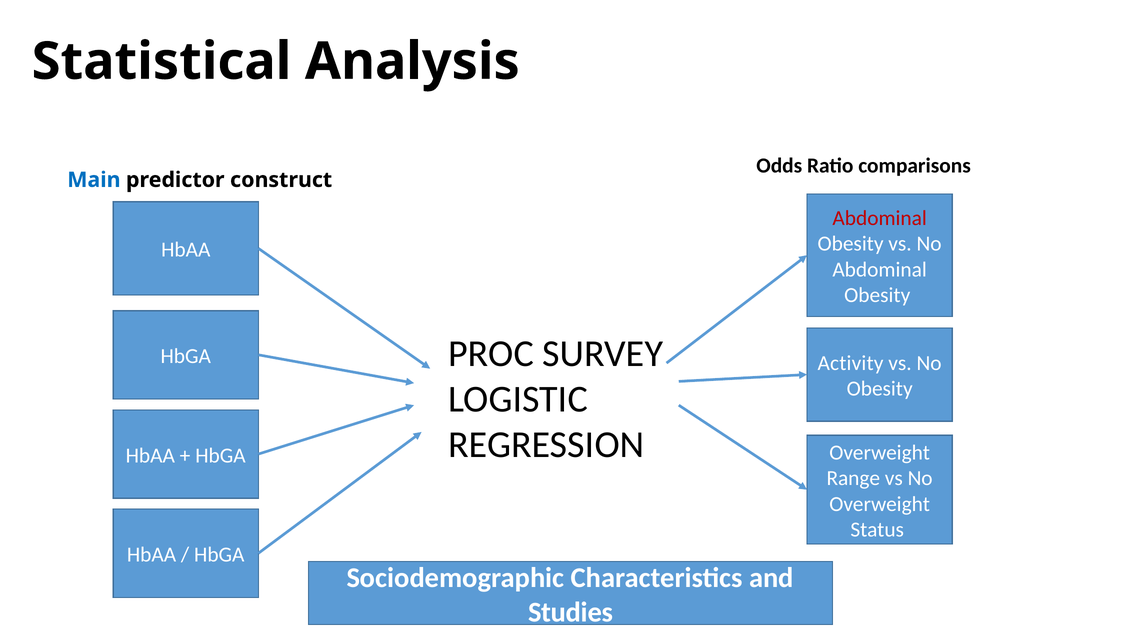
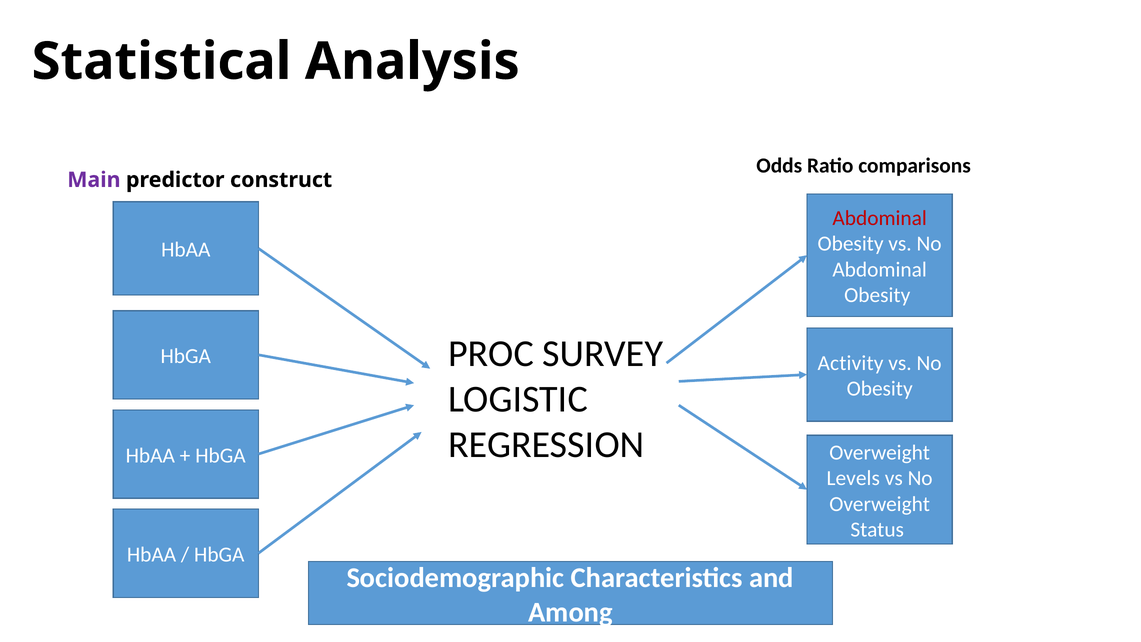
Main colour: blue -> purple (94, 180)
Range: Range -> Levels (853, 478)
Studies: Studies -> Among (570, 612)
